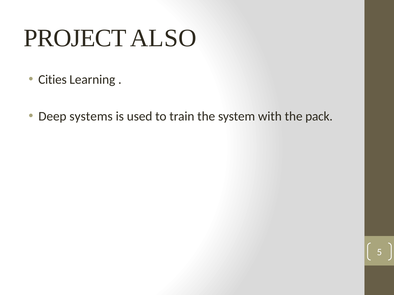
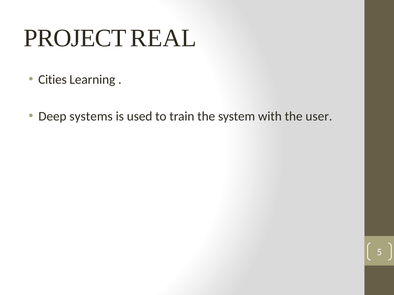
ALSO: ALSO -> REAL (163, 38)
pack: pack -> user (319, 116)
